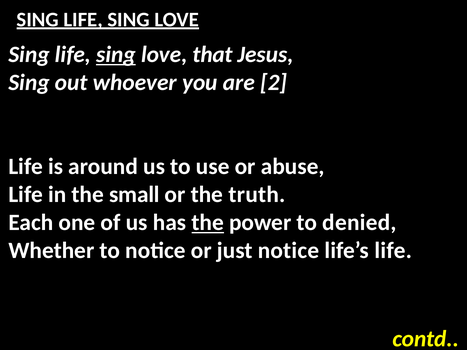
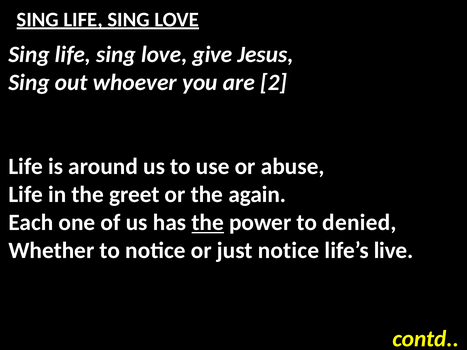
sing underline: present -> none (116, 55)
that: that -> give (213, 55)
small: small -> greet (134, 195)
truth: truth -> again (257, 195)
life’s life: life -> live (394, 251)
